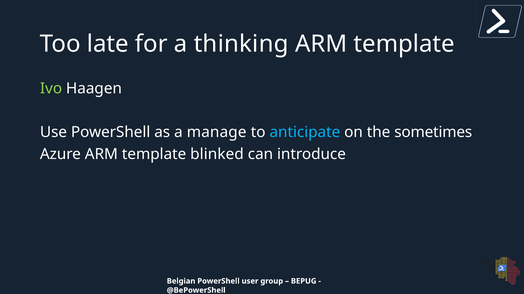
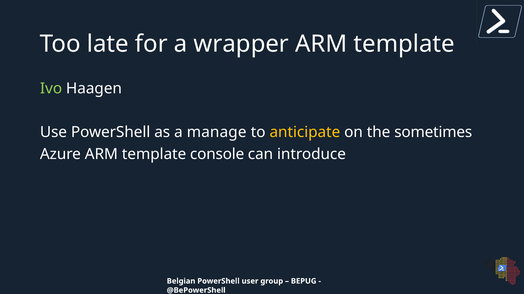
thinking: thinking -> wrapper (241, 44)
anticipate colour: light blue -> yellow (305, 133)
blinked: blinked -> console (217, 155)
